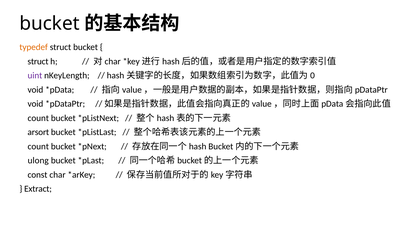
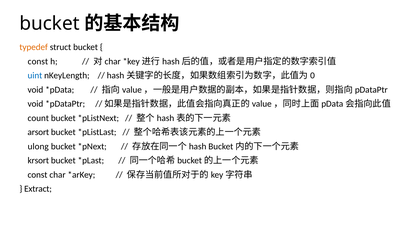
struct: struct -> const (38, 61)
uint colour: purple -> blue (35, 75)
count: count -> ulong (38, 146)
ulong: ulong -> krsort (38, 160)
